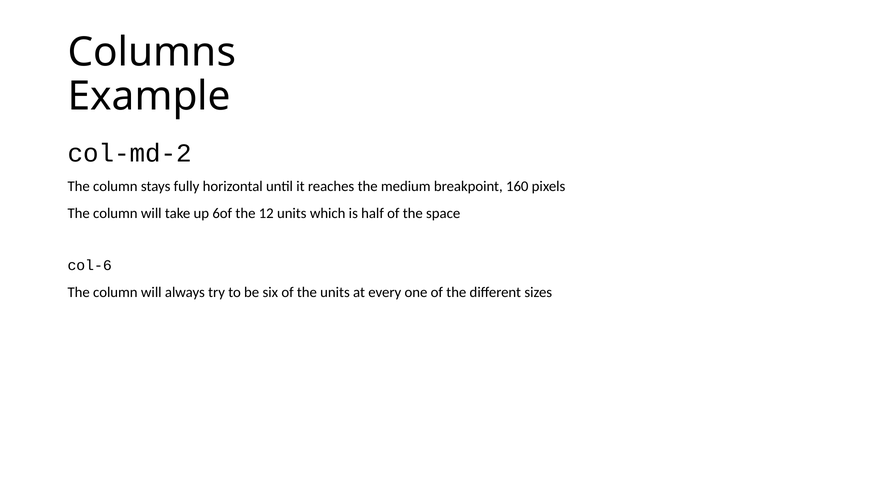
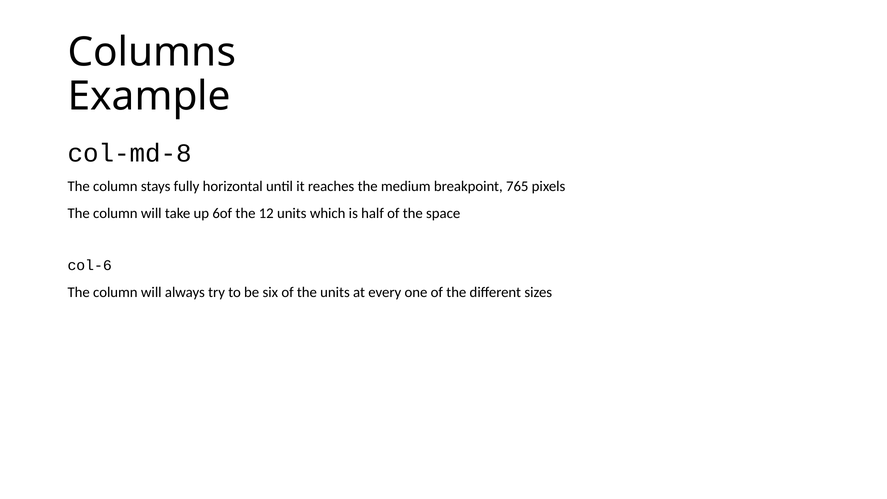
col-md-2: col-md-2 -> col-md-8 (130, 153)
160: 160 -> 765 (517, 186)
